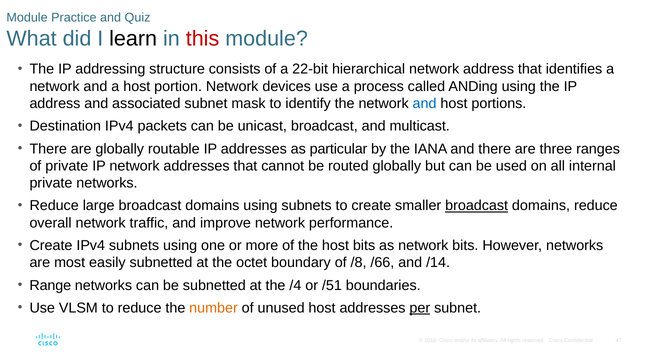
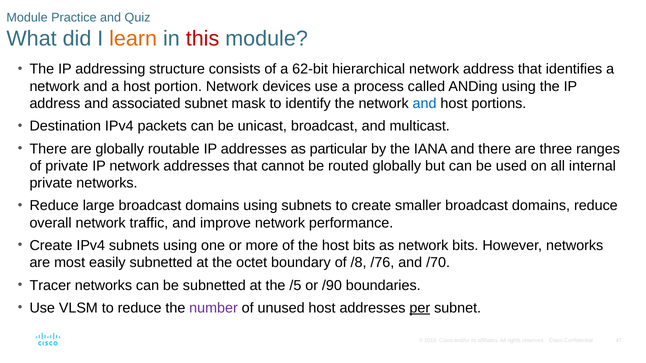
learn colour: black -> orange (133, 39)
22-bit: 22-bit -> 62-bit (310, 69)
broadcast underline: present -> none (477, 206)
/66: /66 -> /76 (382, 263)
/14: /14 -> /70 (438, 263)
Range: Range -> Tracer (50, 286)
/4: /4 -> /5 (295, 286)
/51: /51 -> /90 (332, 286)
number colour: orange -> purple (213, 308)
